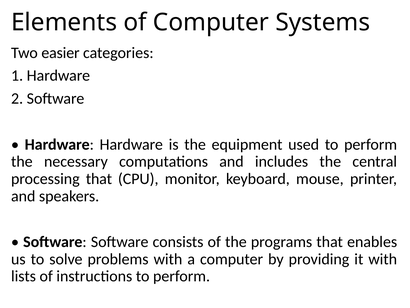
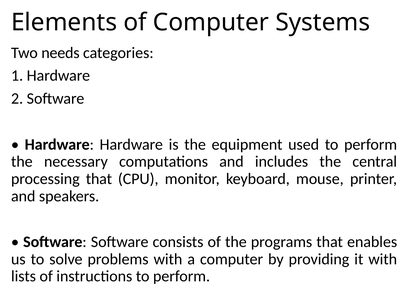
easier: easier -> needs (60, 53)
